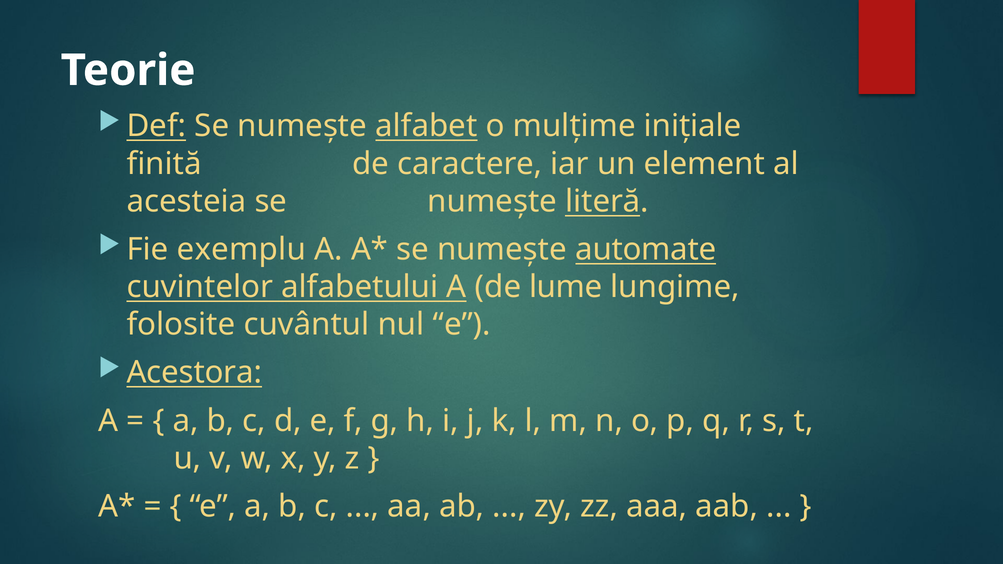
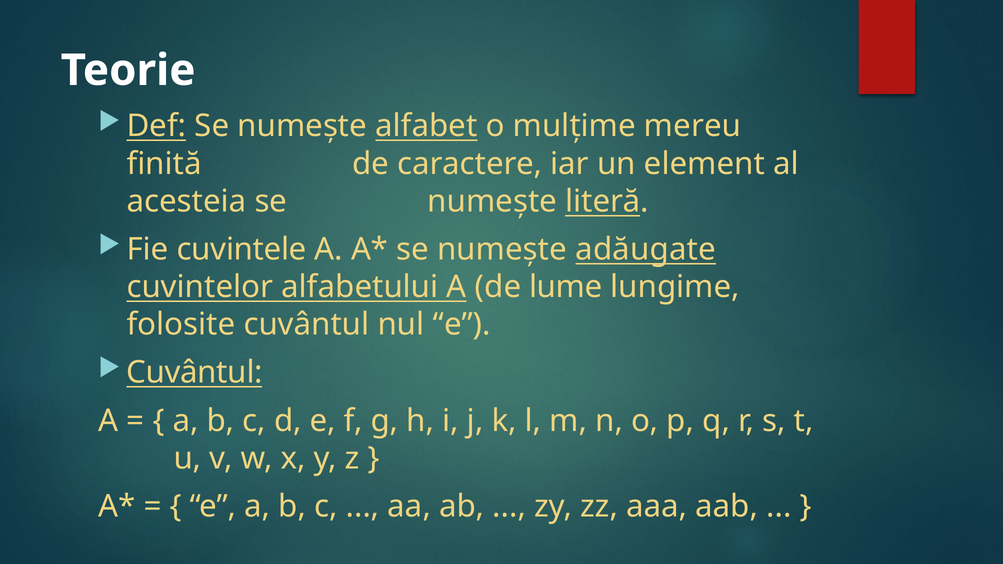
inițiale: inițiale -> mereu (693, 126)
exemplu: exemplu -> cuvintele (242, 249)
automate: automate -> adăugate (646, 249)
Acestora: Acestora -> Cuvântul (194, 373)
